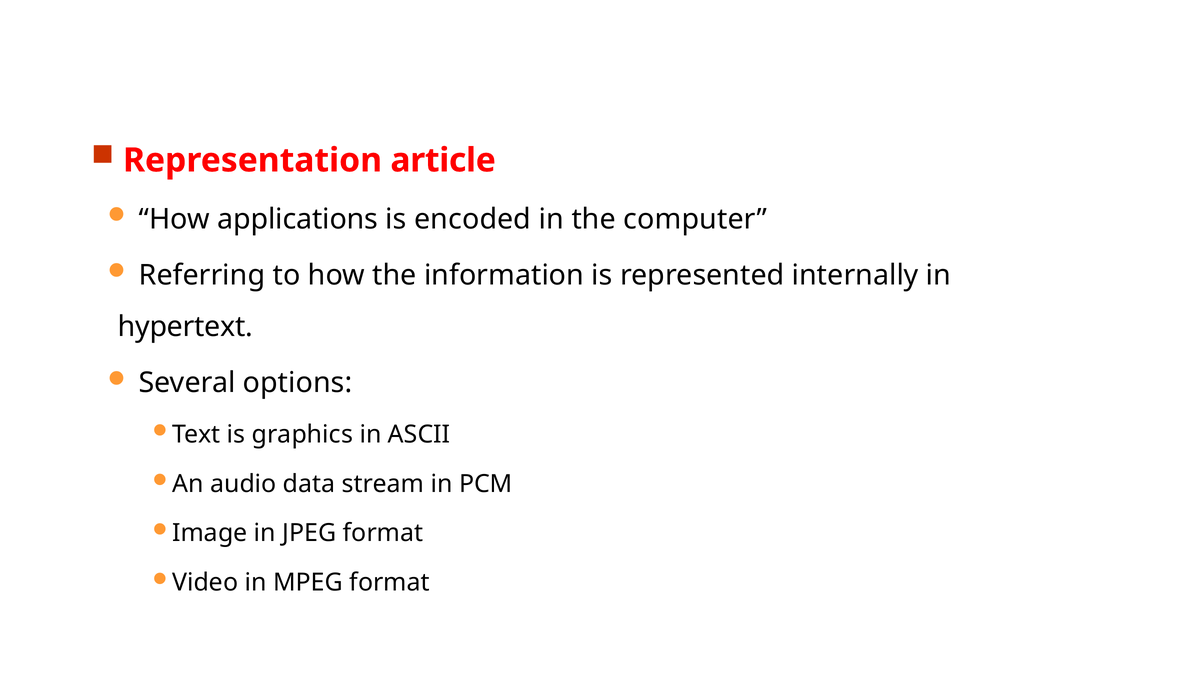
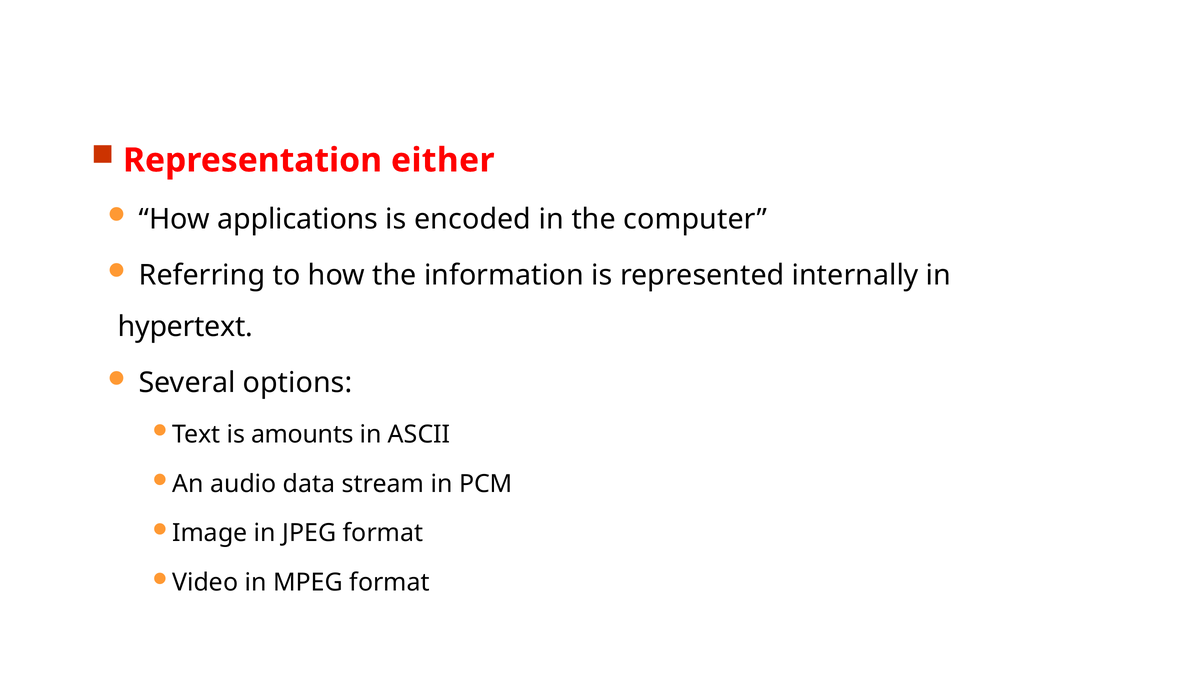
article: article -> either (443, 160)
graphics: graphics -> amounts (302, 434)
